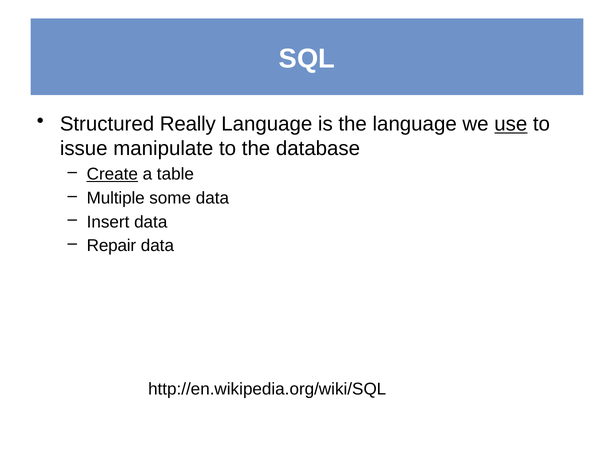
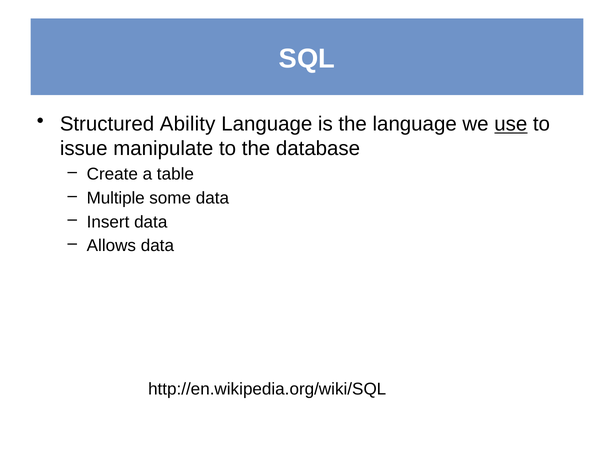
Really: Really -> Ability (188, 124)
Create underline: present -> none (112, 174)
Repair: Repair -> Allows (111, 246)
